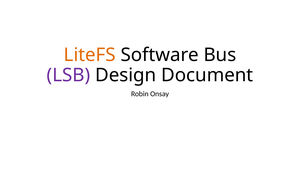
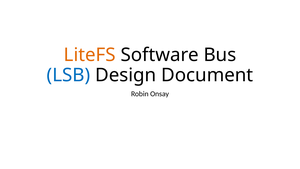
LSB colour: purple -> blue (68, 75)
